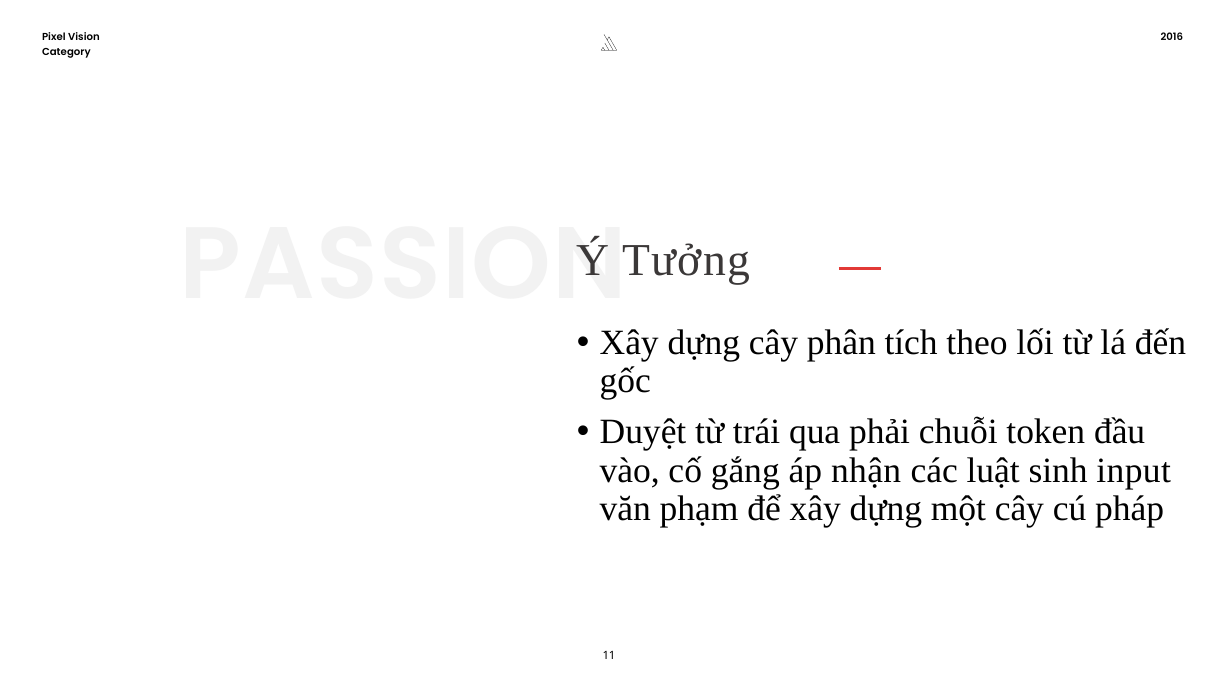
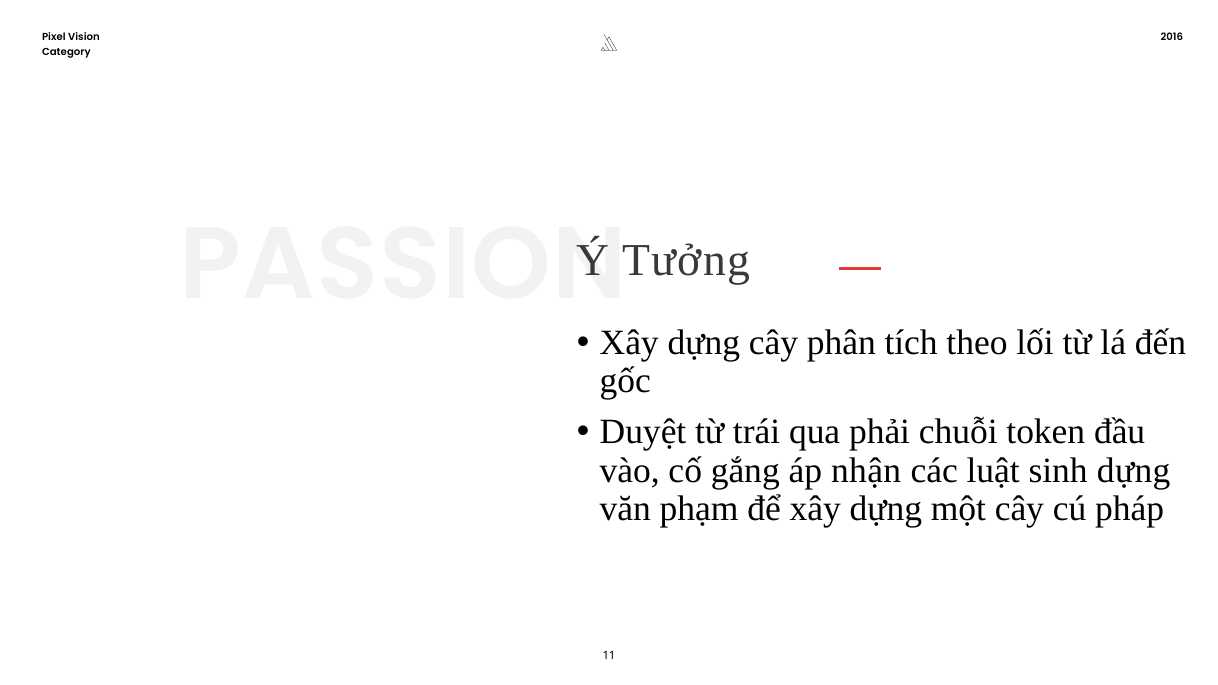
sinh input: input -> dựng (1134, 471)
